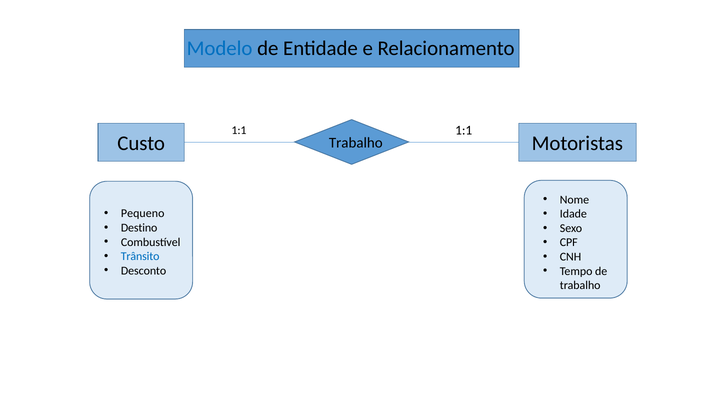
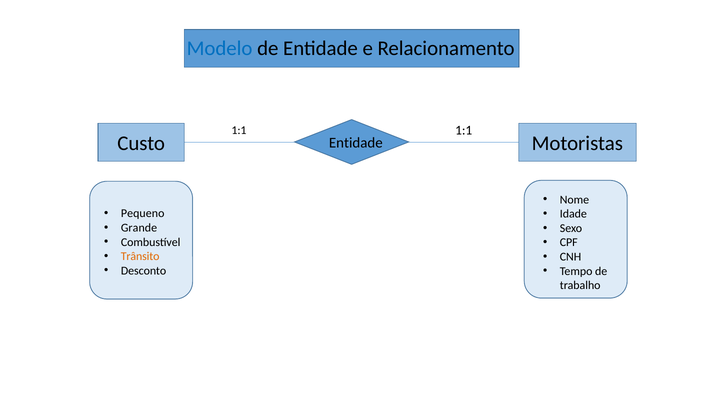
Trabalho: Trabalho -> Entidade (356, 143)
Destino: Destino -> Grande (139, 228)
Trânsito colour: blue -> orange (140, 256)
